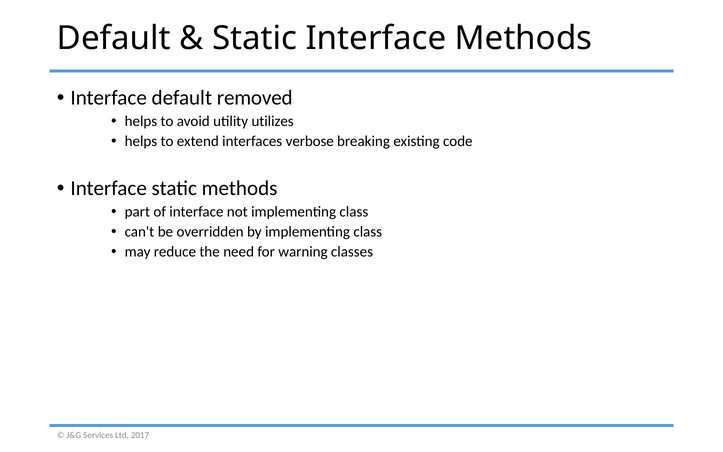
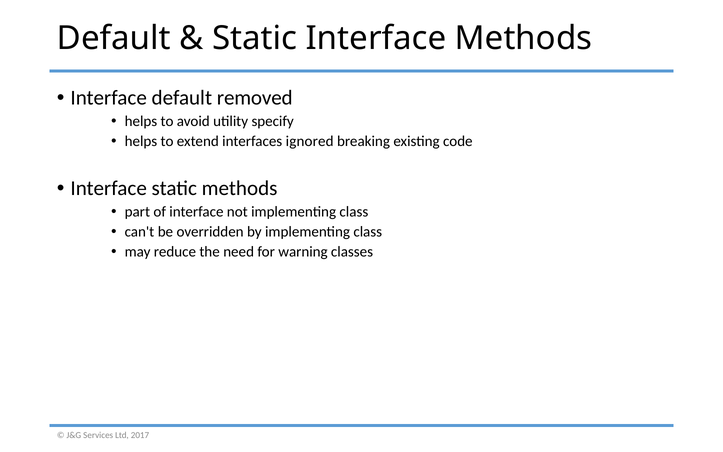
utilizes: utilizes -> specify (273, 121)
verbose: verbose -> ignored (310, 141)
